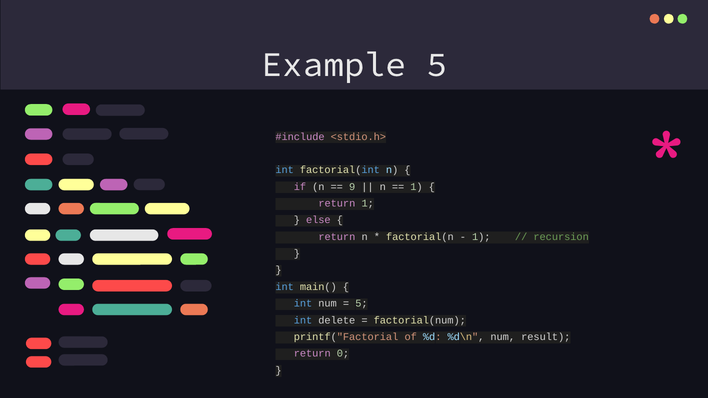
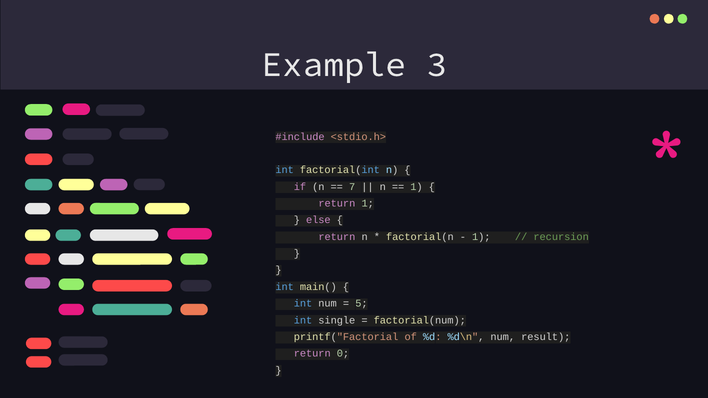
Example 5: 5 -> 3 (437, 65)
9: 9 -> 7 (352, 187)
delete: delete -> single (337, 320)
